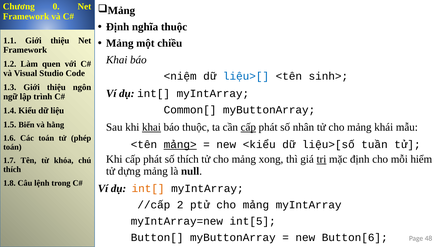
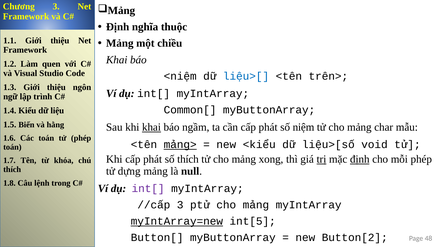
Chương 0: 0 -> 3 (56, 7)
sinh>: sinh> -> trên> (328, 76)
báo thuộc: thuộc -> ngầm (196, 127)
cấp underline: present -> none (248, 127)
nhân: nhân -> niệm (303, 127)
khái: khái -> char (384, 127)
tuần: tuần -> void (374, 145)
định underline: none -> present (360, 159)
mỗi hiểm: hiểm -> phép (421, 159)
int[ colour: orange -> purple (148, 188)
//cấp 2: 2 -> 3 (180, 205)
myIntArray=new underline: none -> present (177, 221)
Button[6: Button[6 -> Button[2 (355, 238)
